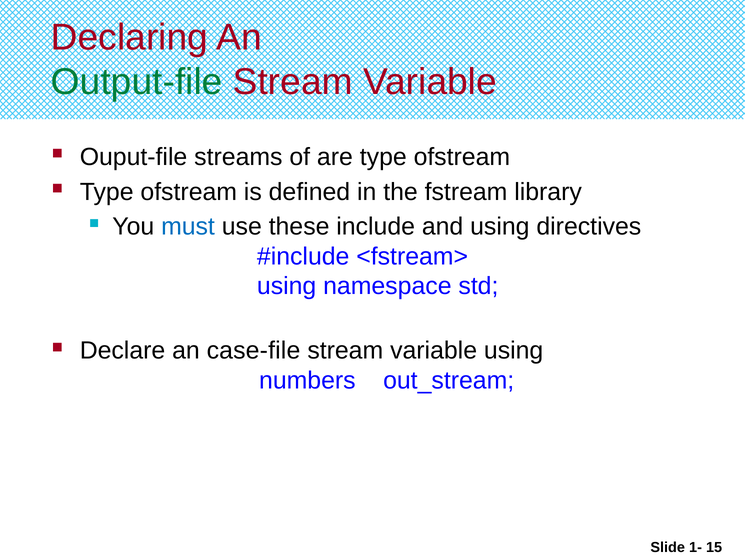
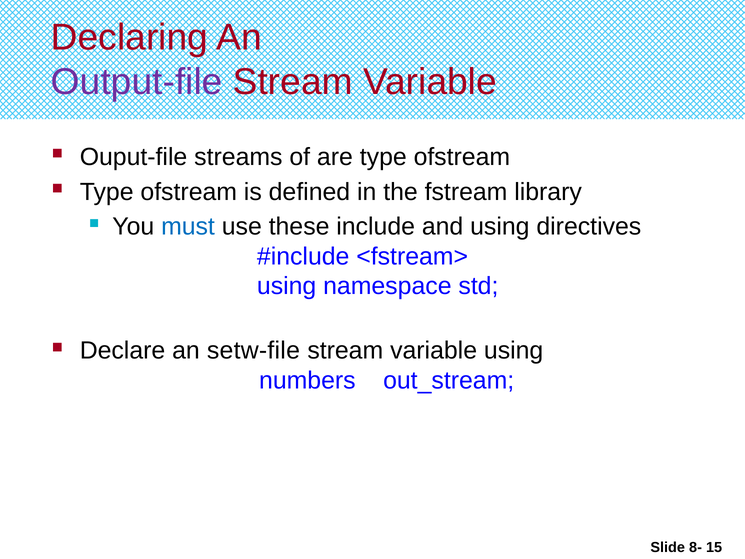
Output-file colour: green -> purple (137, 82)
case-file: case-file -> setw-file (253, 351)
1-: 1- -> 8- (696, 547)
